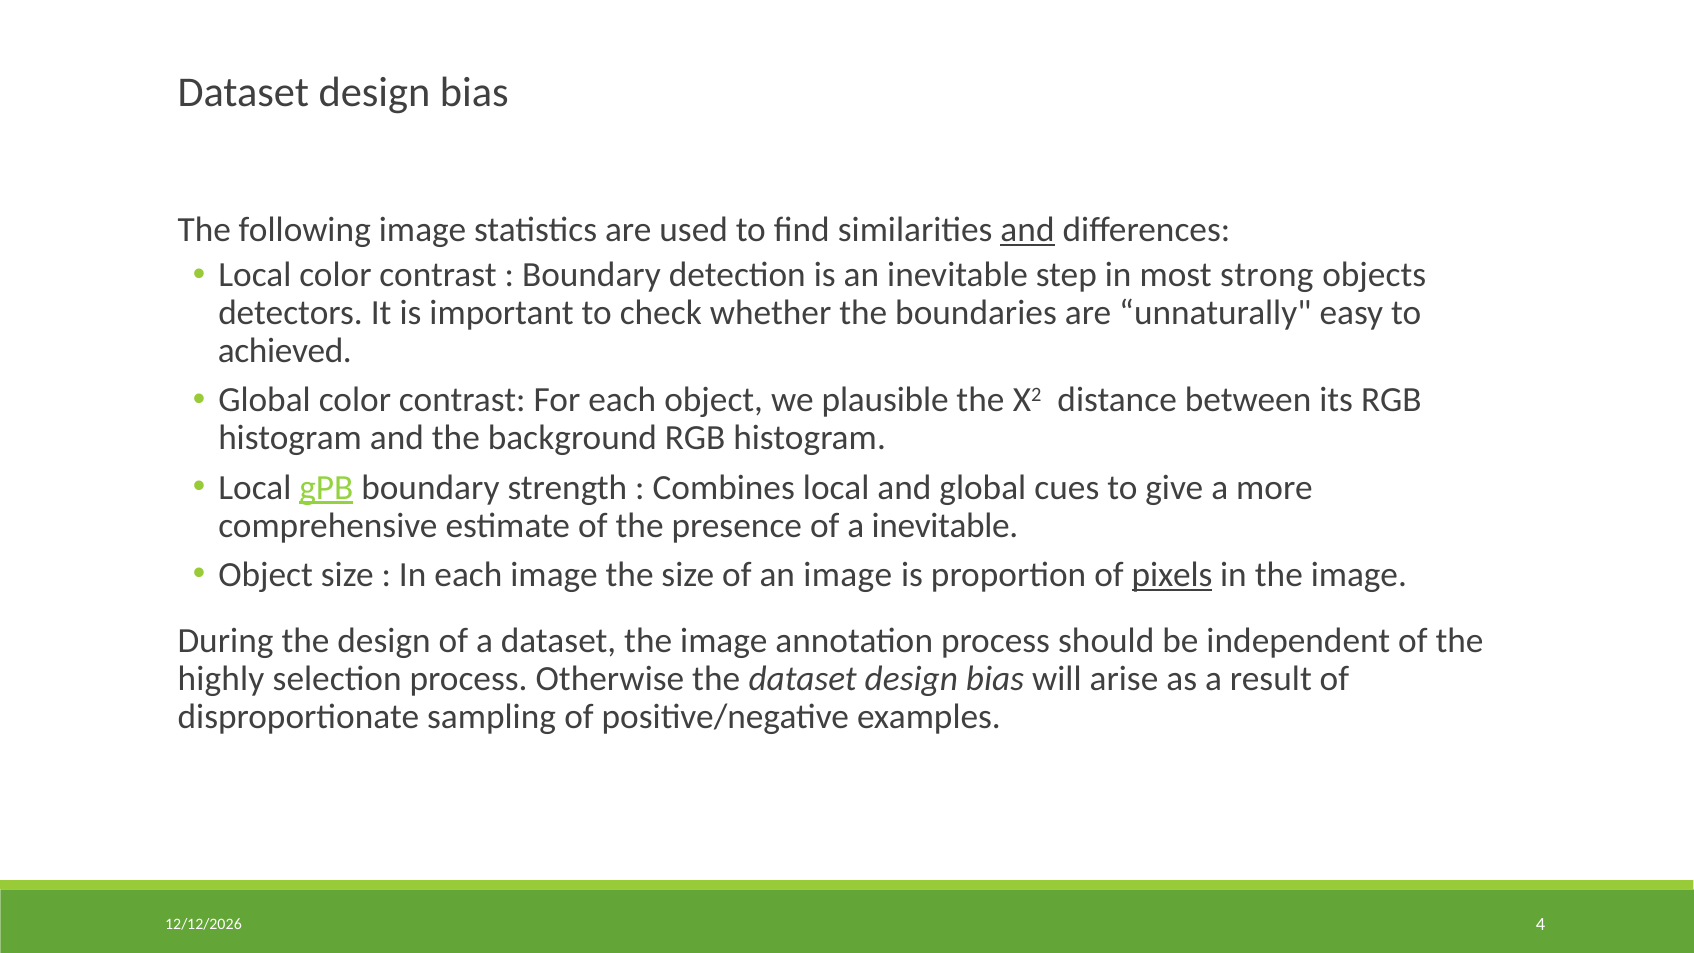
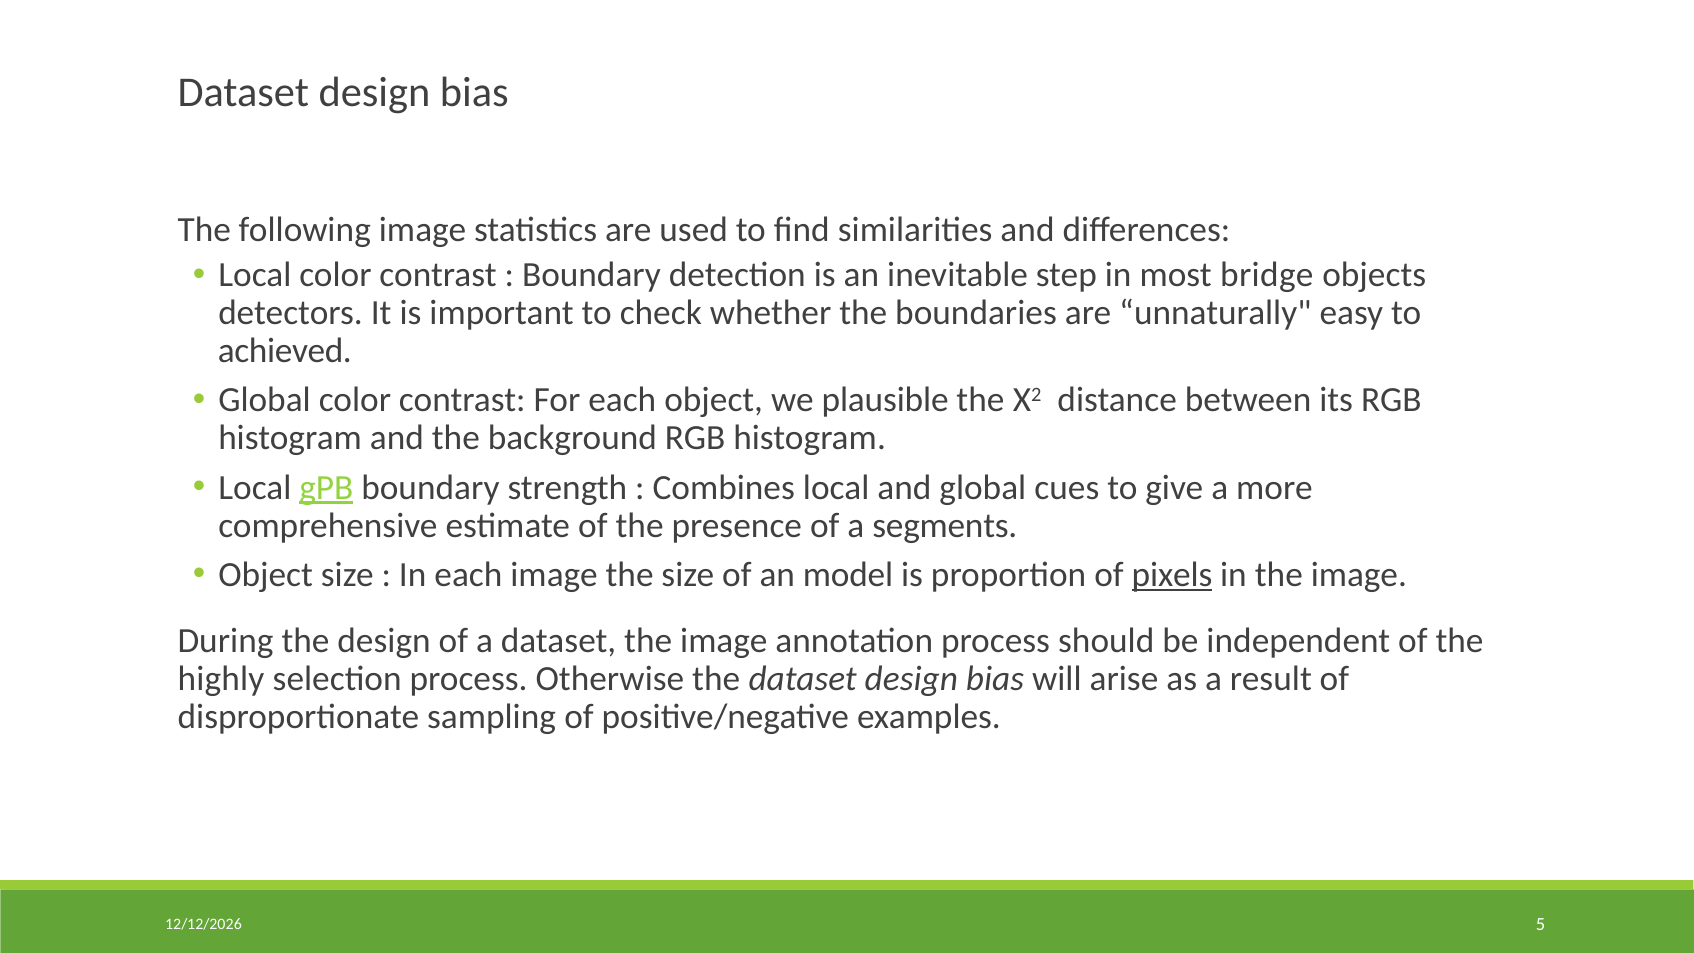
and underline: present -> none (1028, 230)
strong: strong -> bridge (1267, 275)
a inevitable: inevitable -> segments (945, 526)
an image: image -> model (848, 575)
4: 4 -> 5 (1541, 924)
